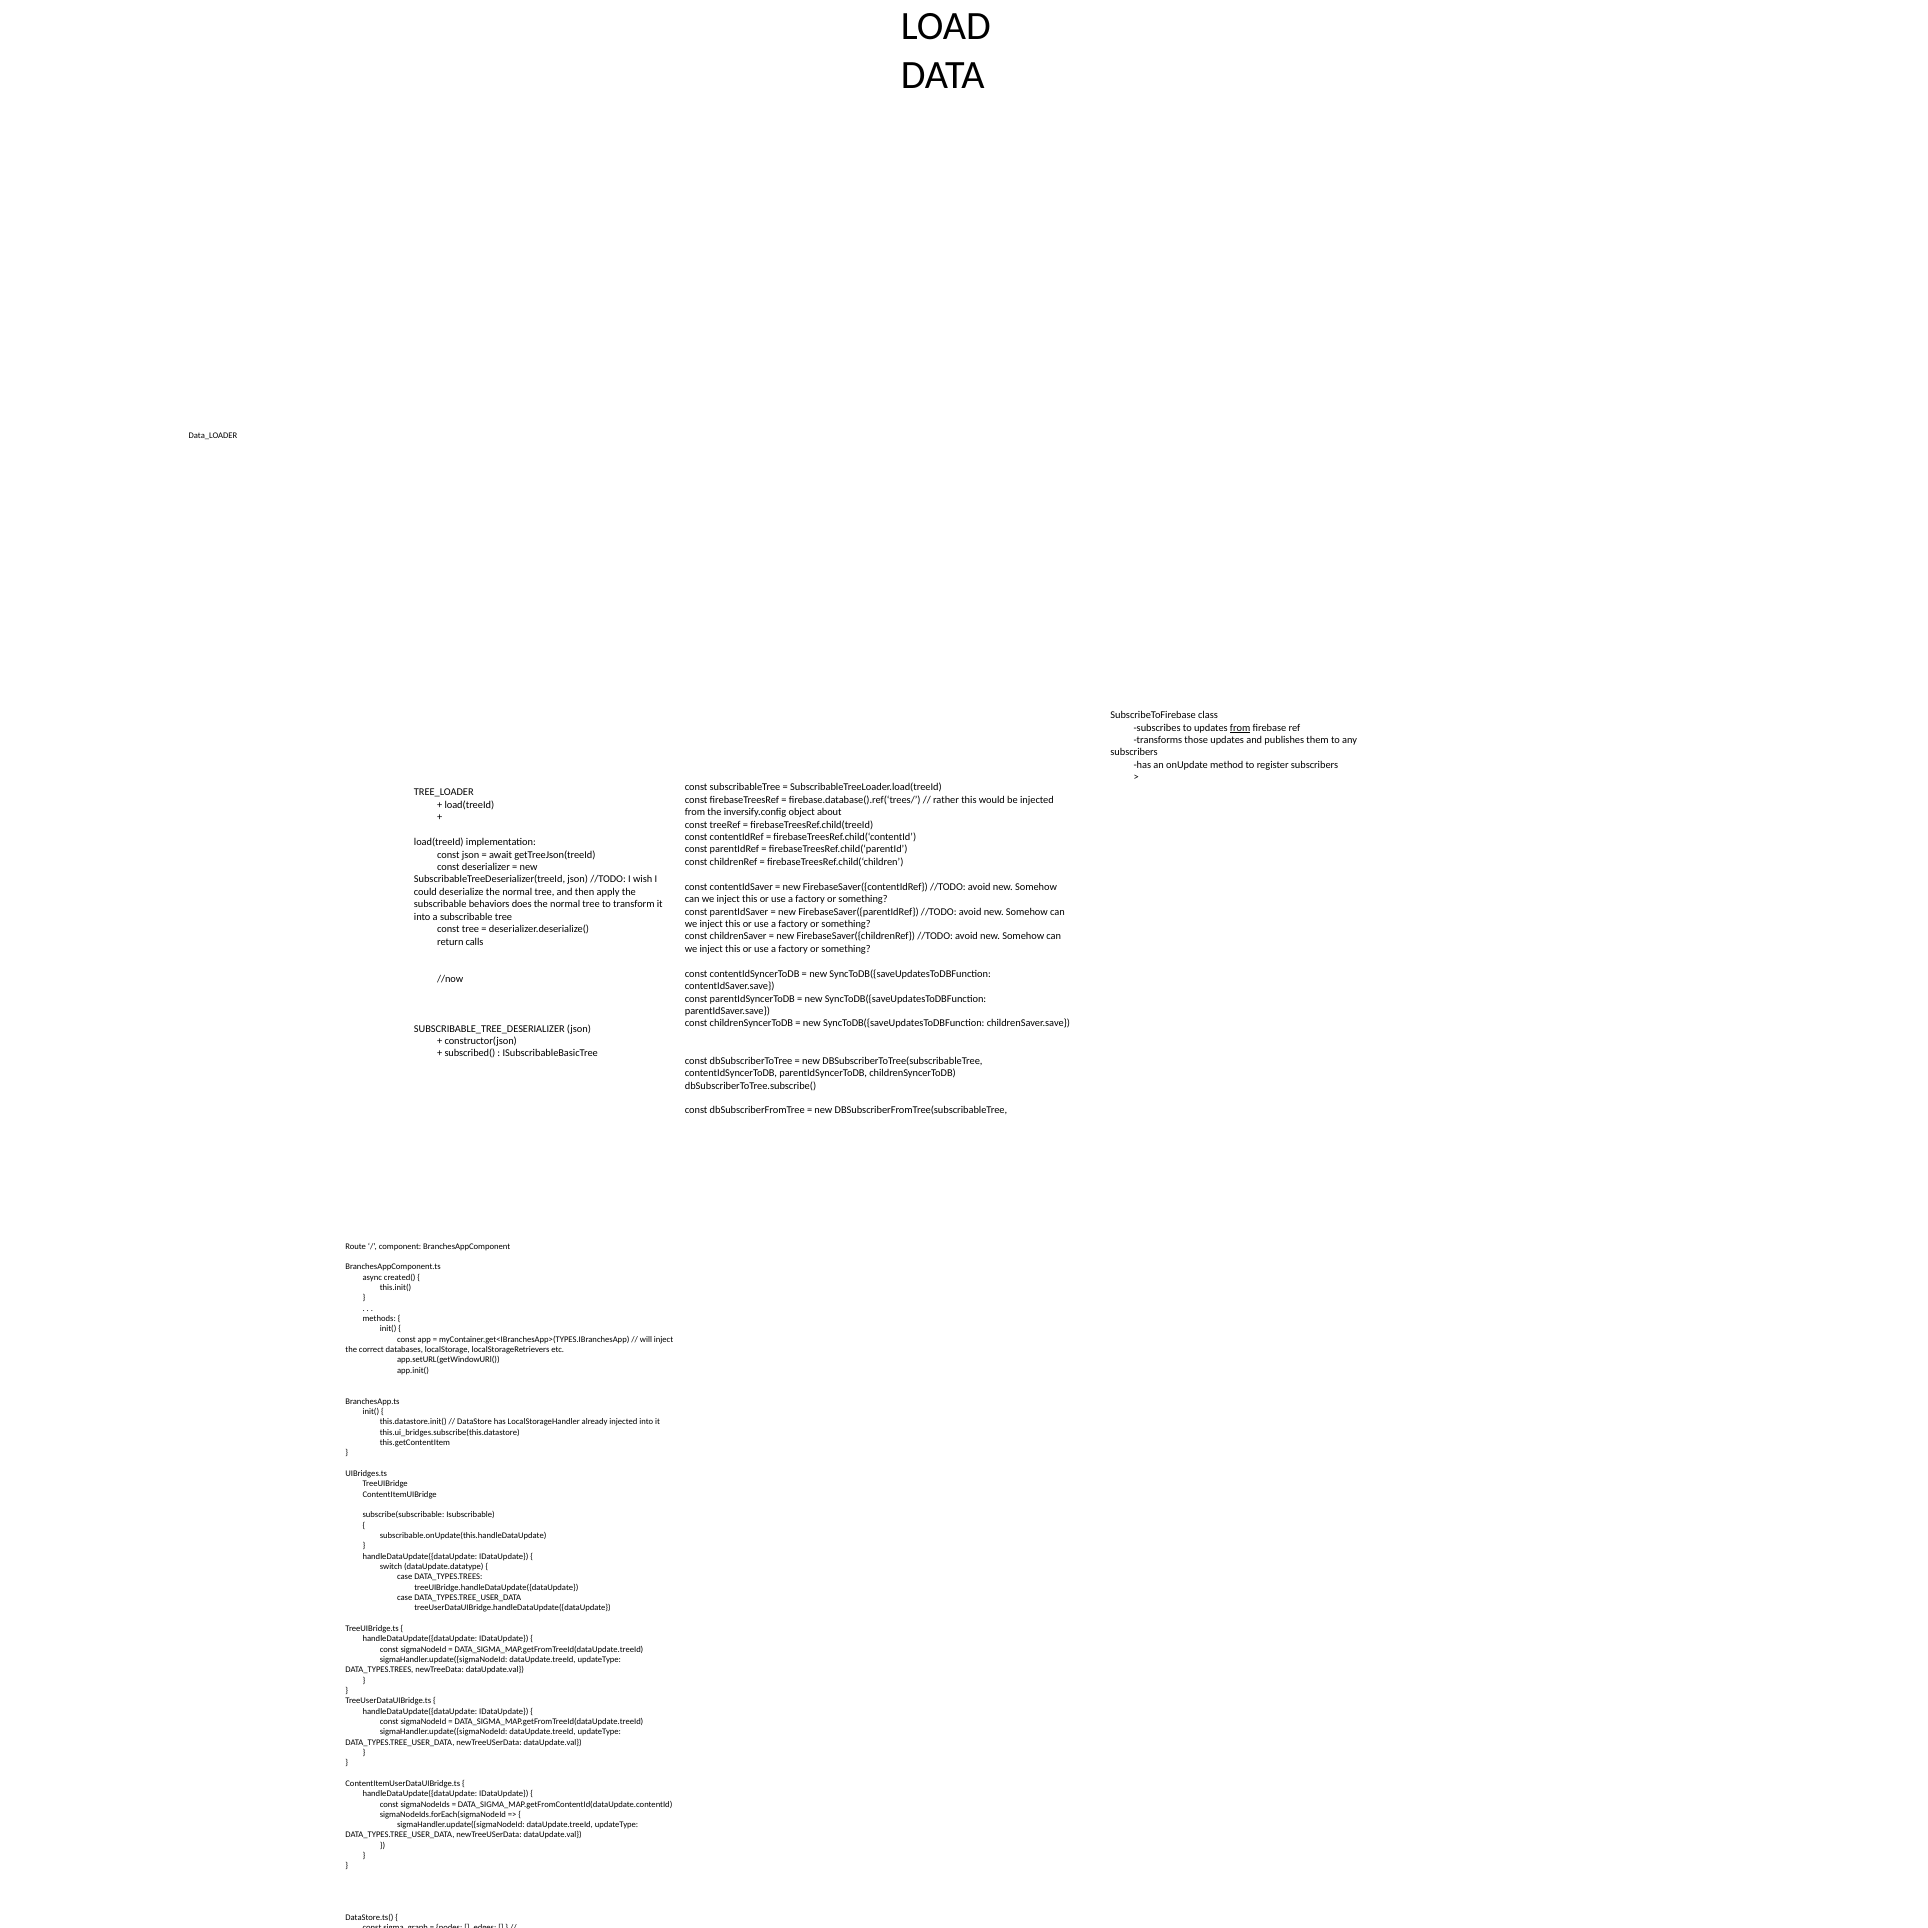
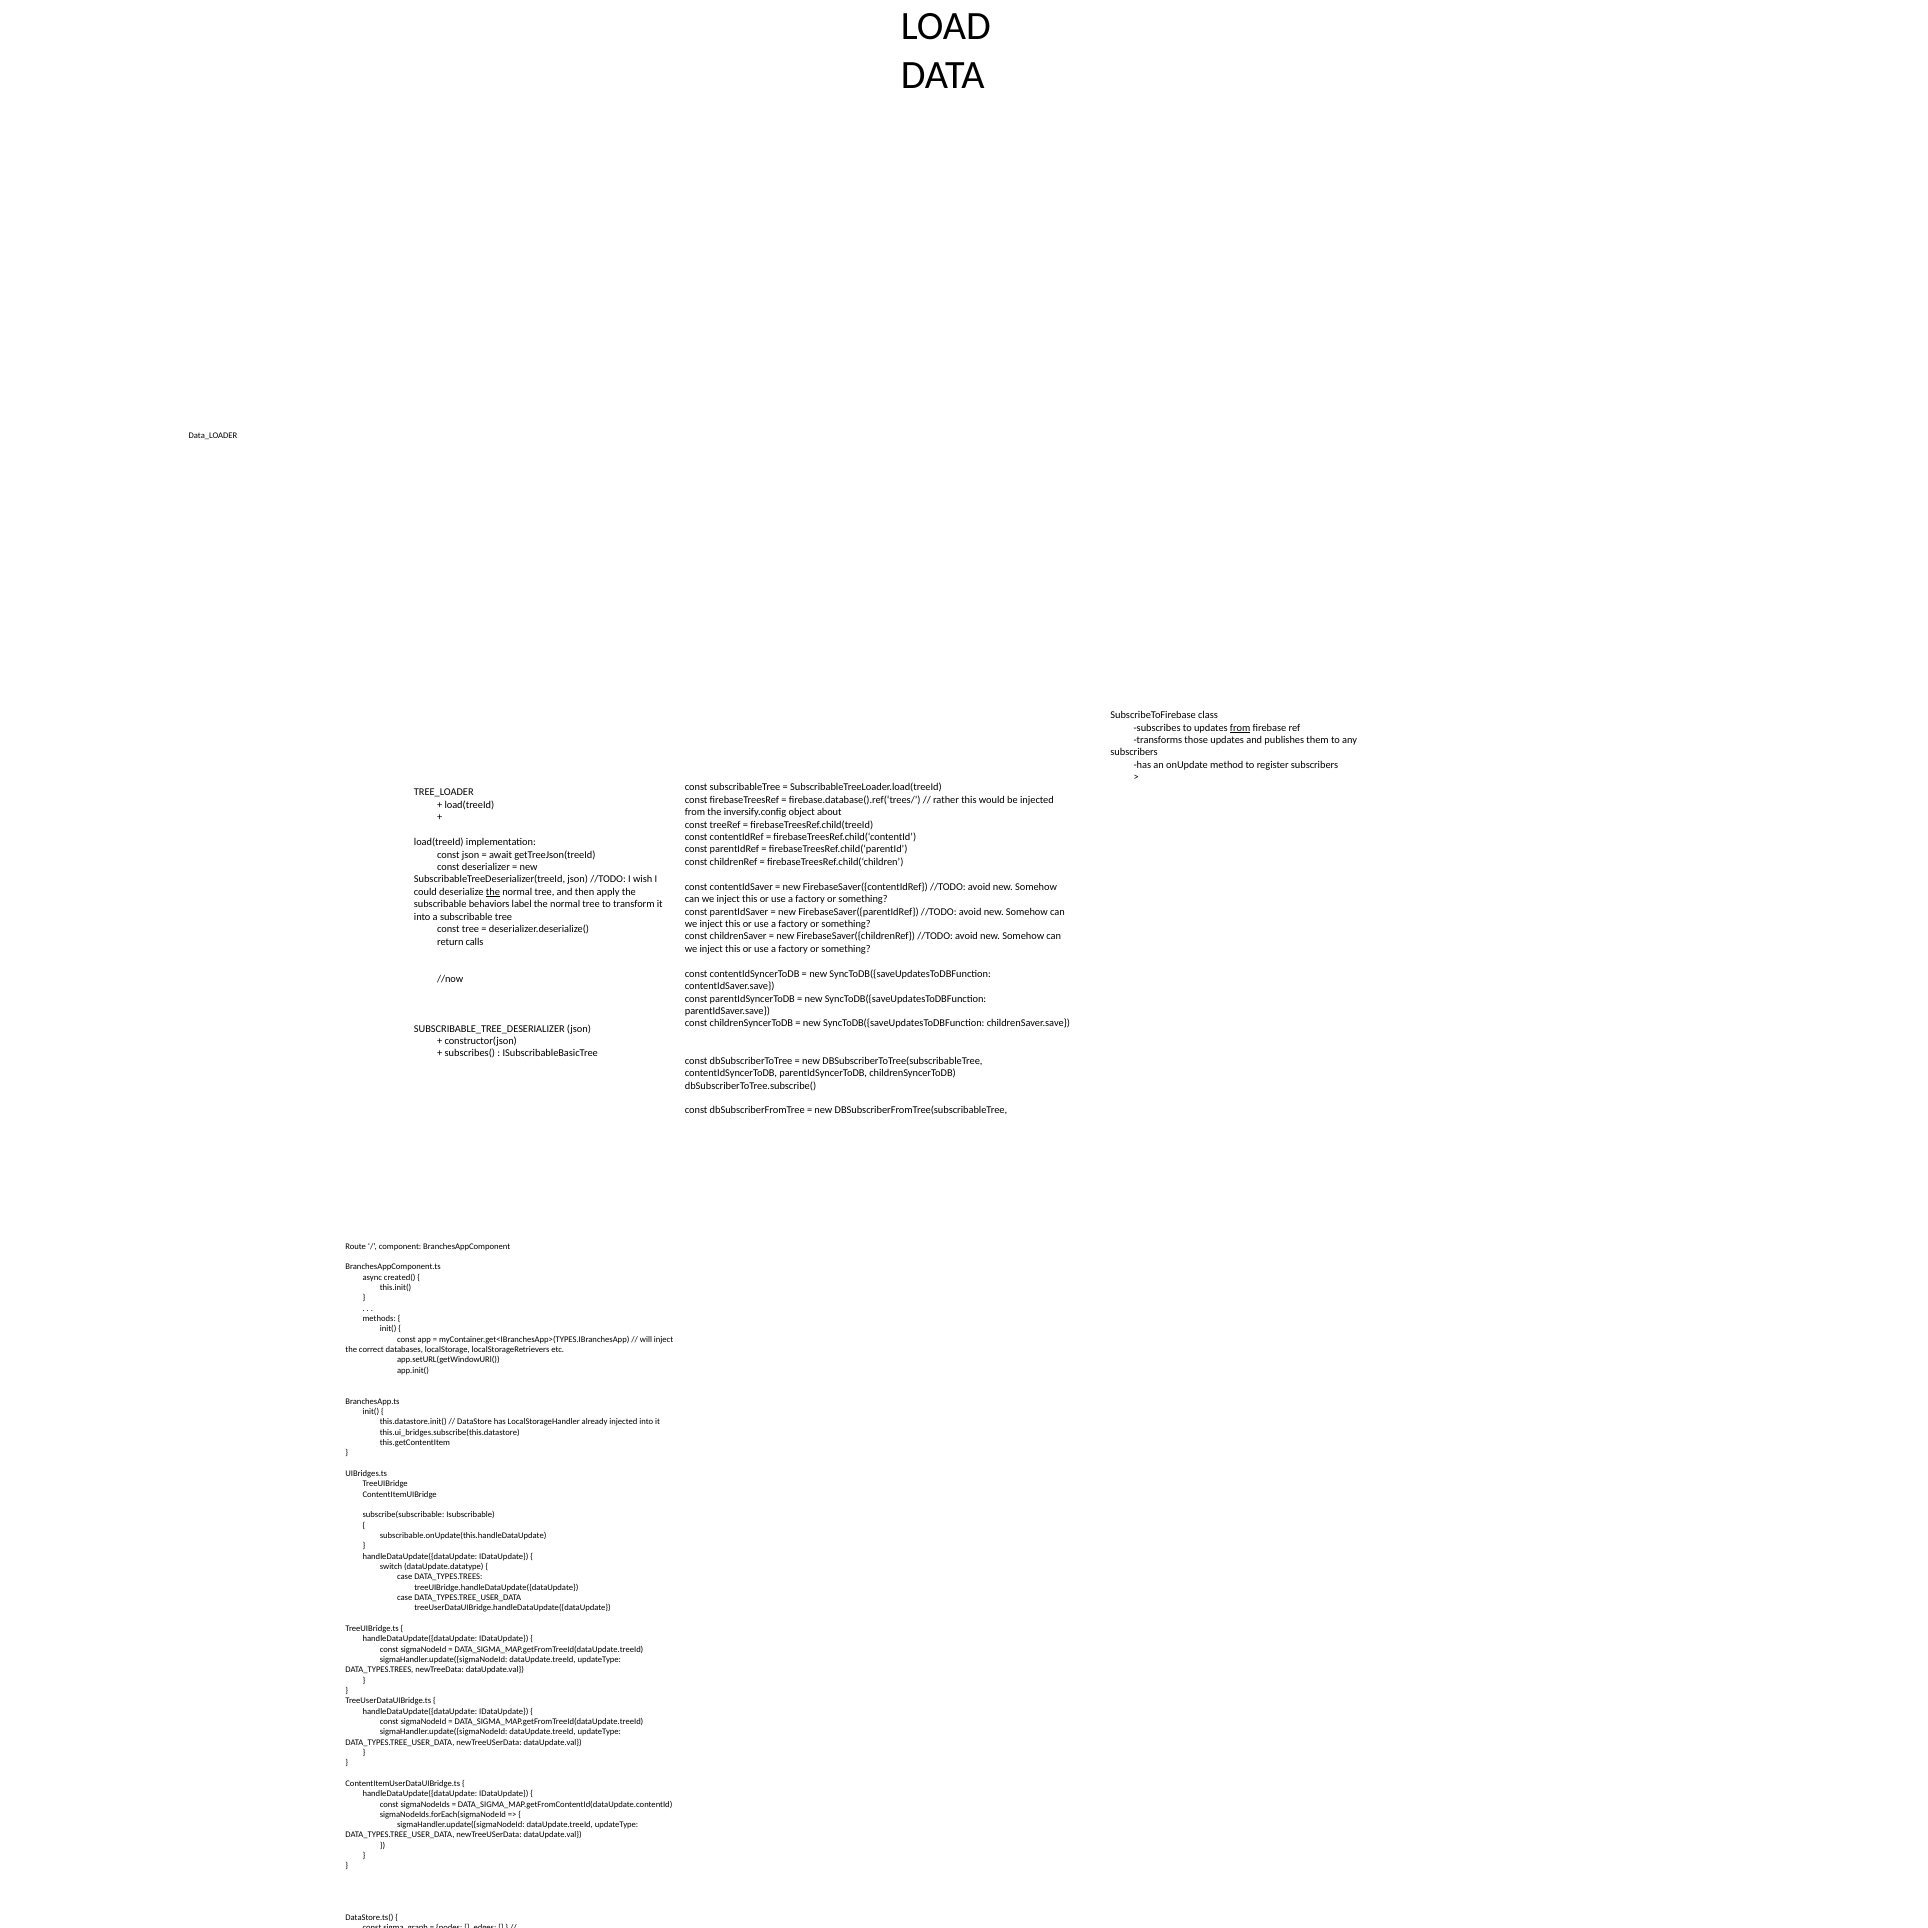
the underline: none -> present (493, 892)
does: does -> label (522, 904)
subscribed(: subscribed( -> subscribes( (470, 1054)
